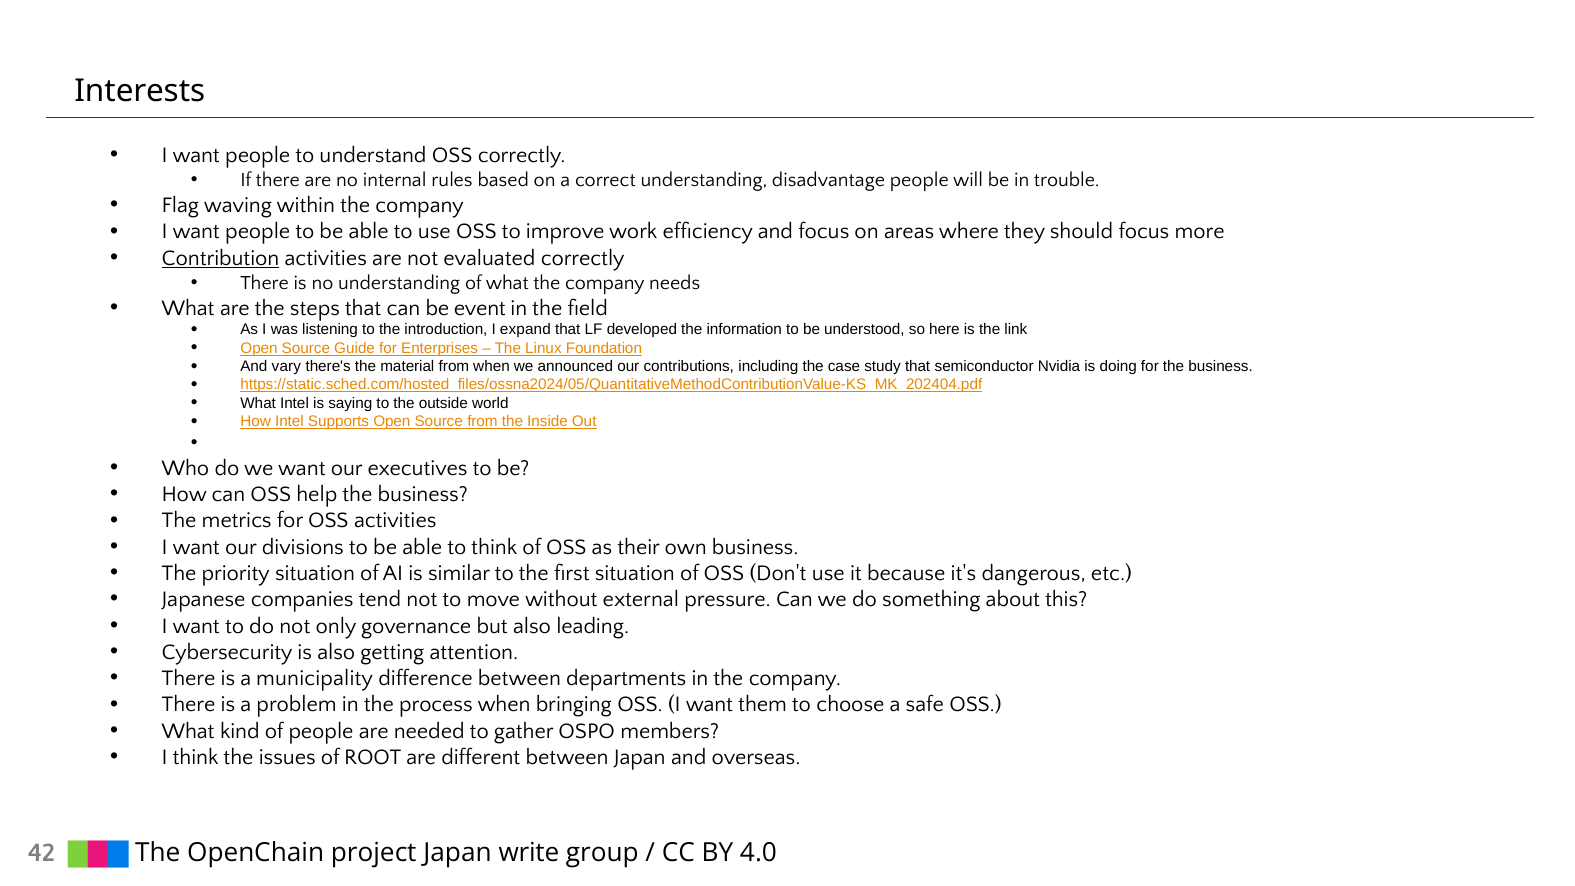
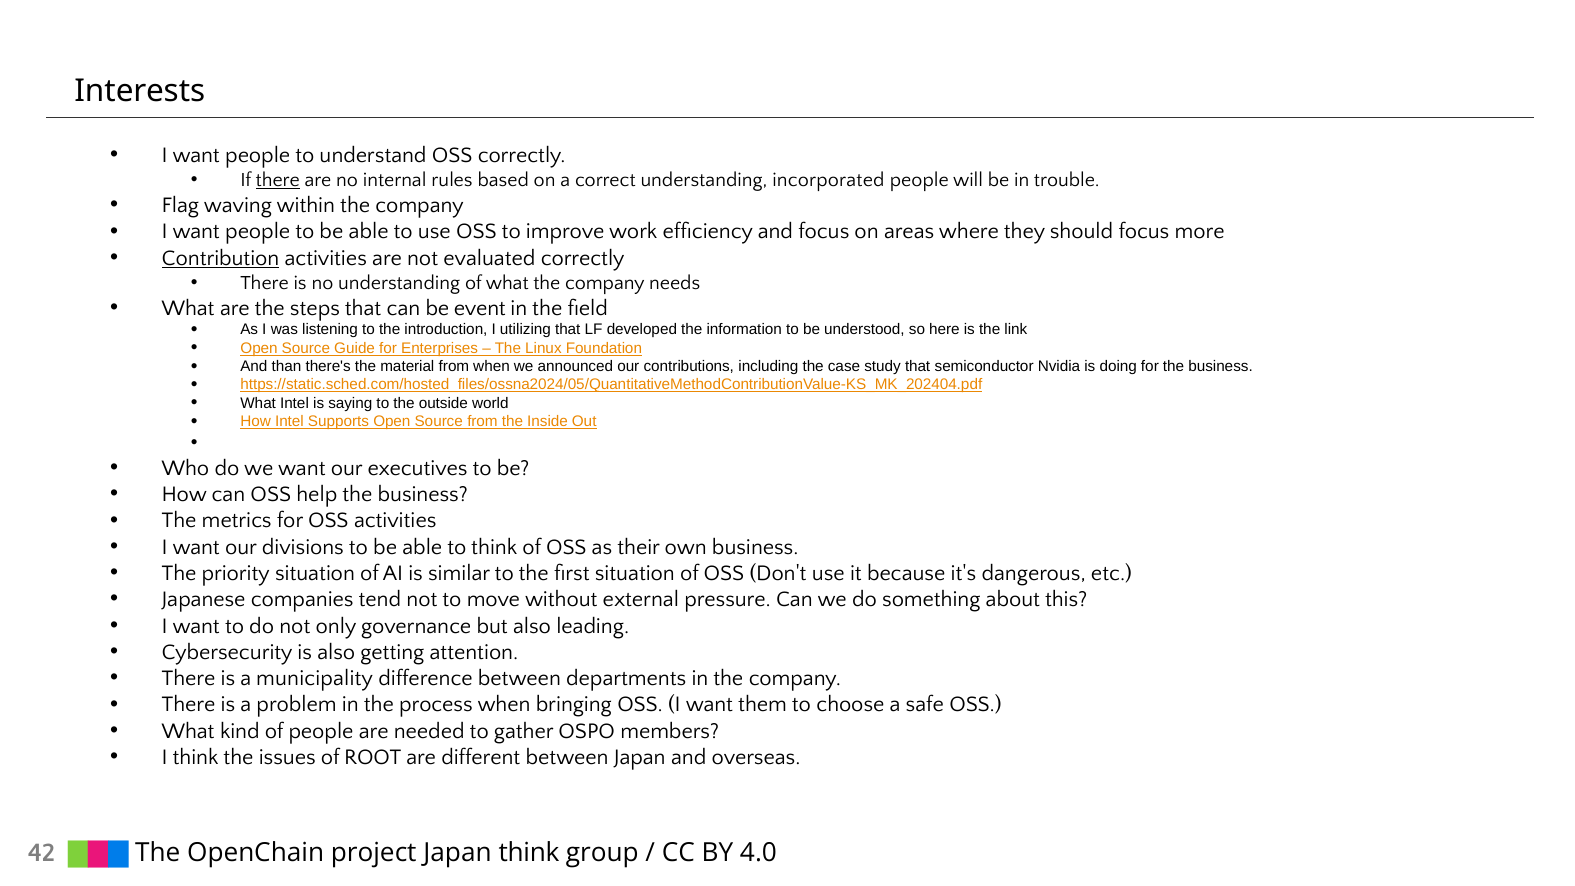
there underline: none -> present (278, 180)
disadvantage: disadvantage -> incorporated (828, 180)
expand: expand -> utilizing (525, 330)
vary: vary -> than (286, 367)
Japan write: write -> think (529, 853)
